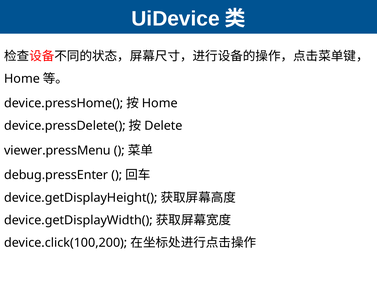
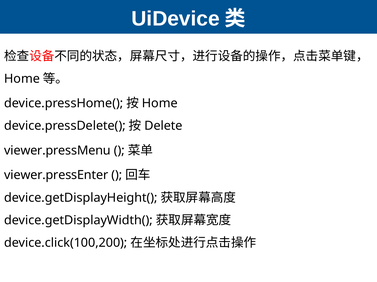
debug.pressEnter: debug.pressEnter -> viewer.pressEnter (56, 176)
